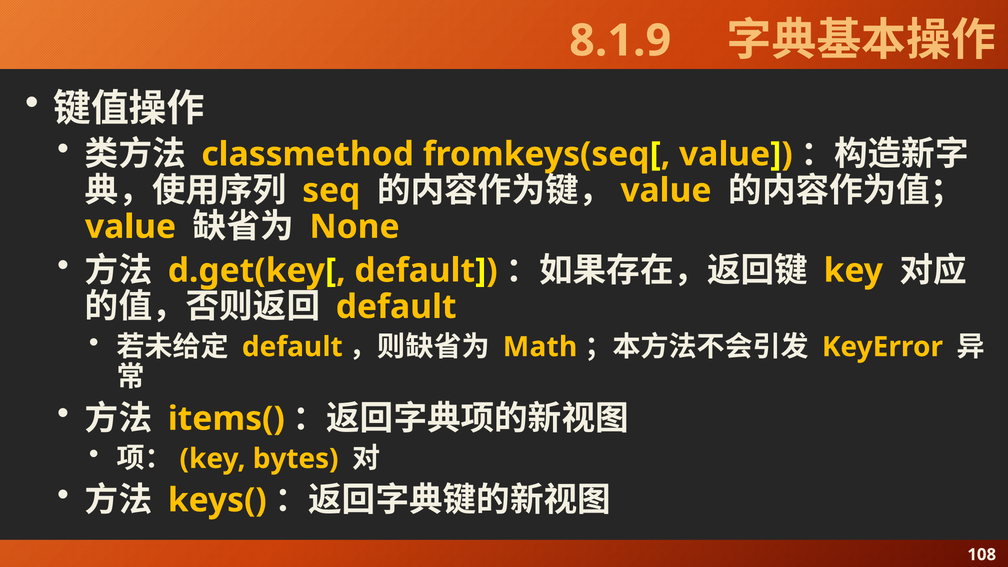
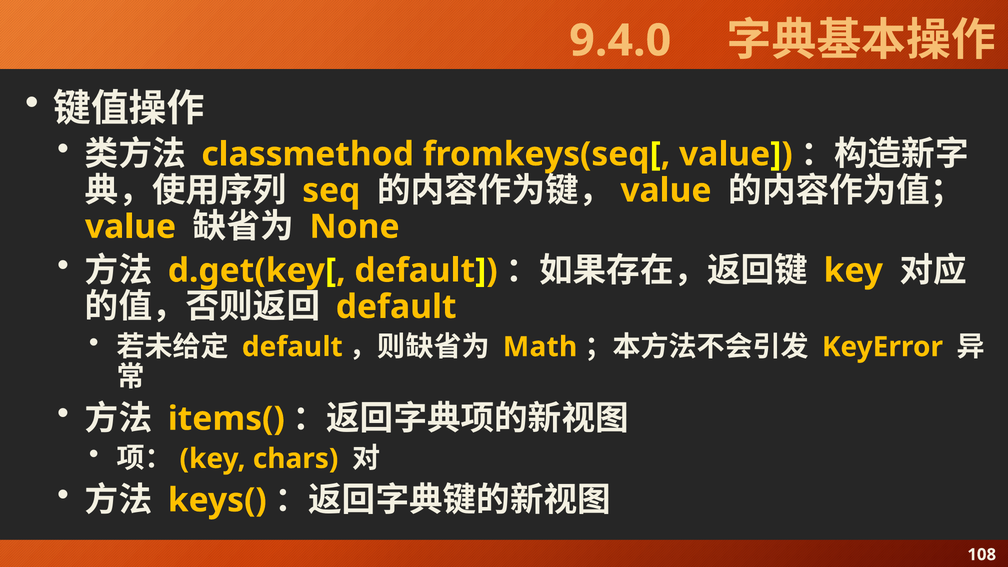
8.1.9: 8.1.9 -> 9.4.0 (620, 41)
bytes: bytes -> chars (296, 459)
